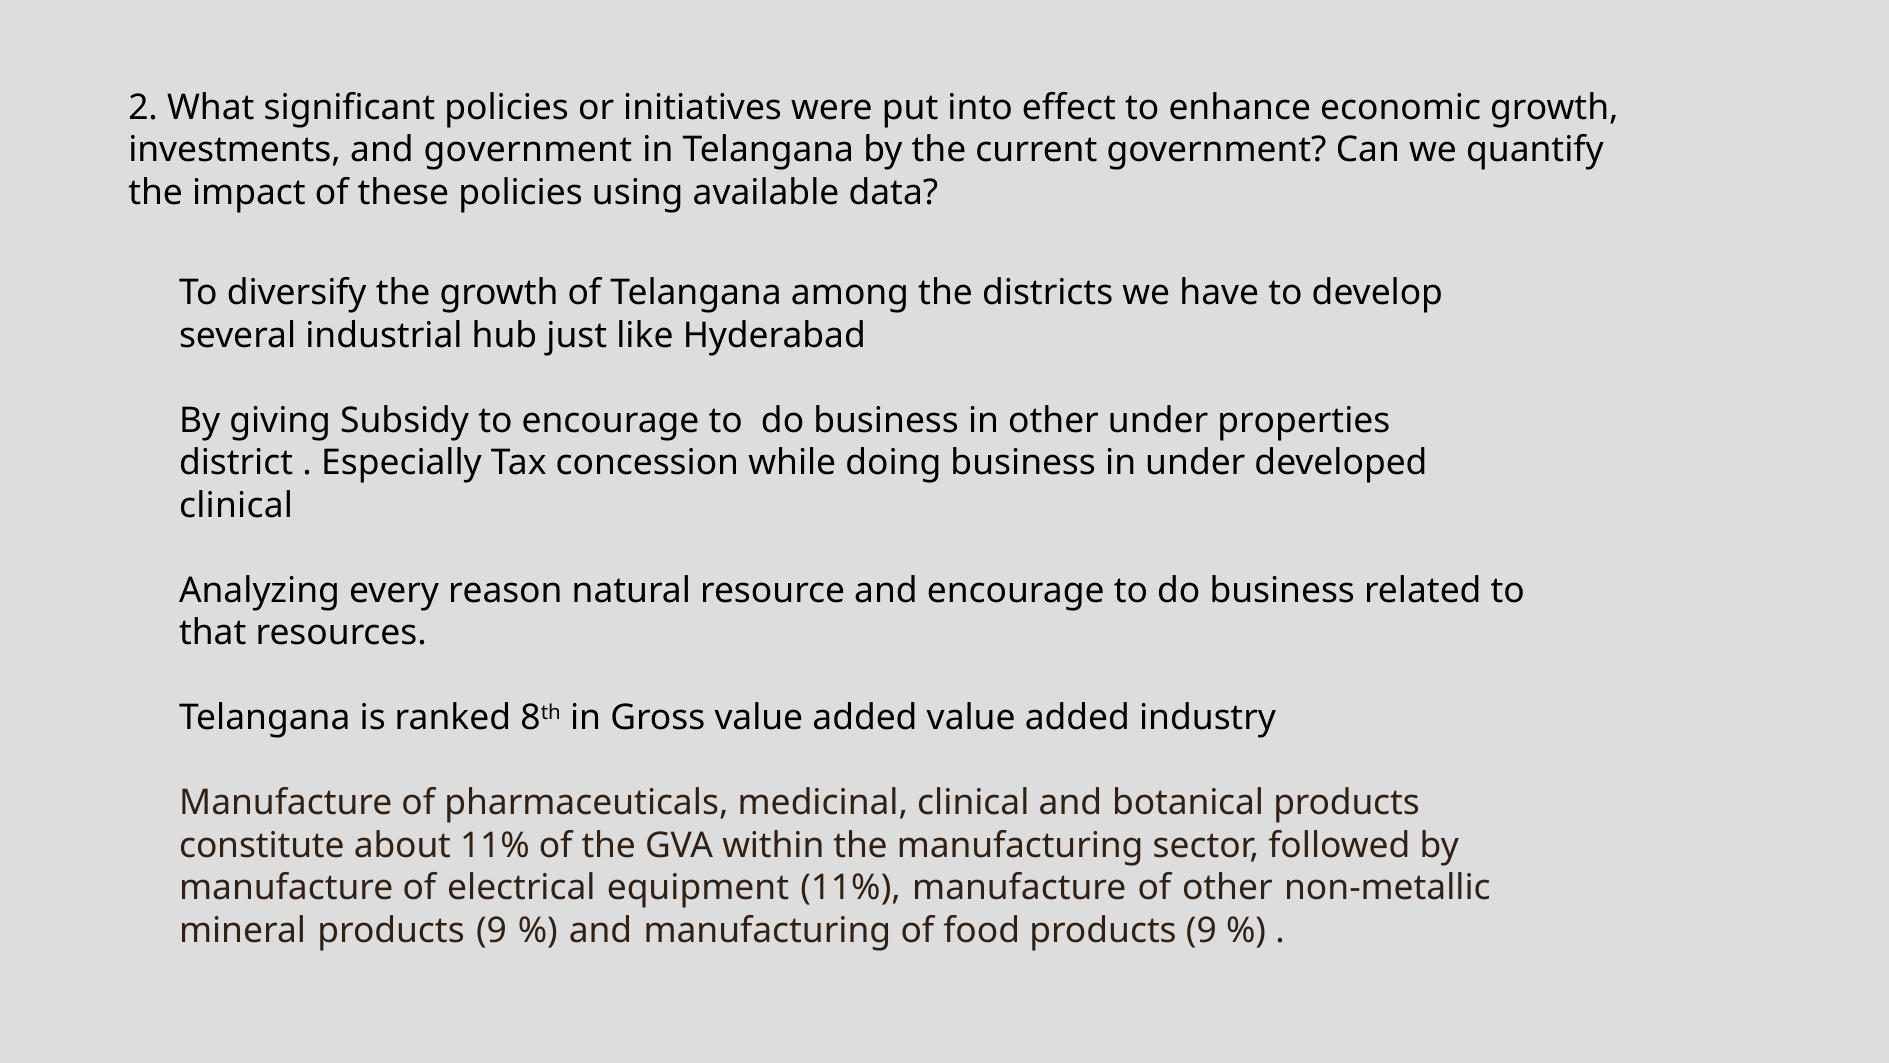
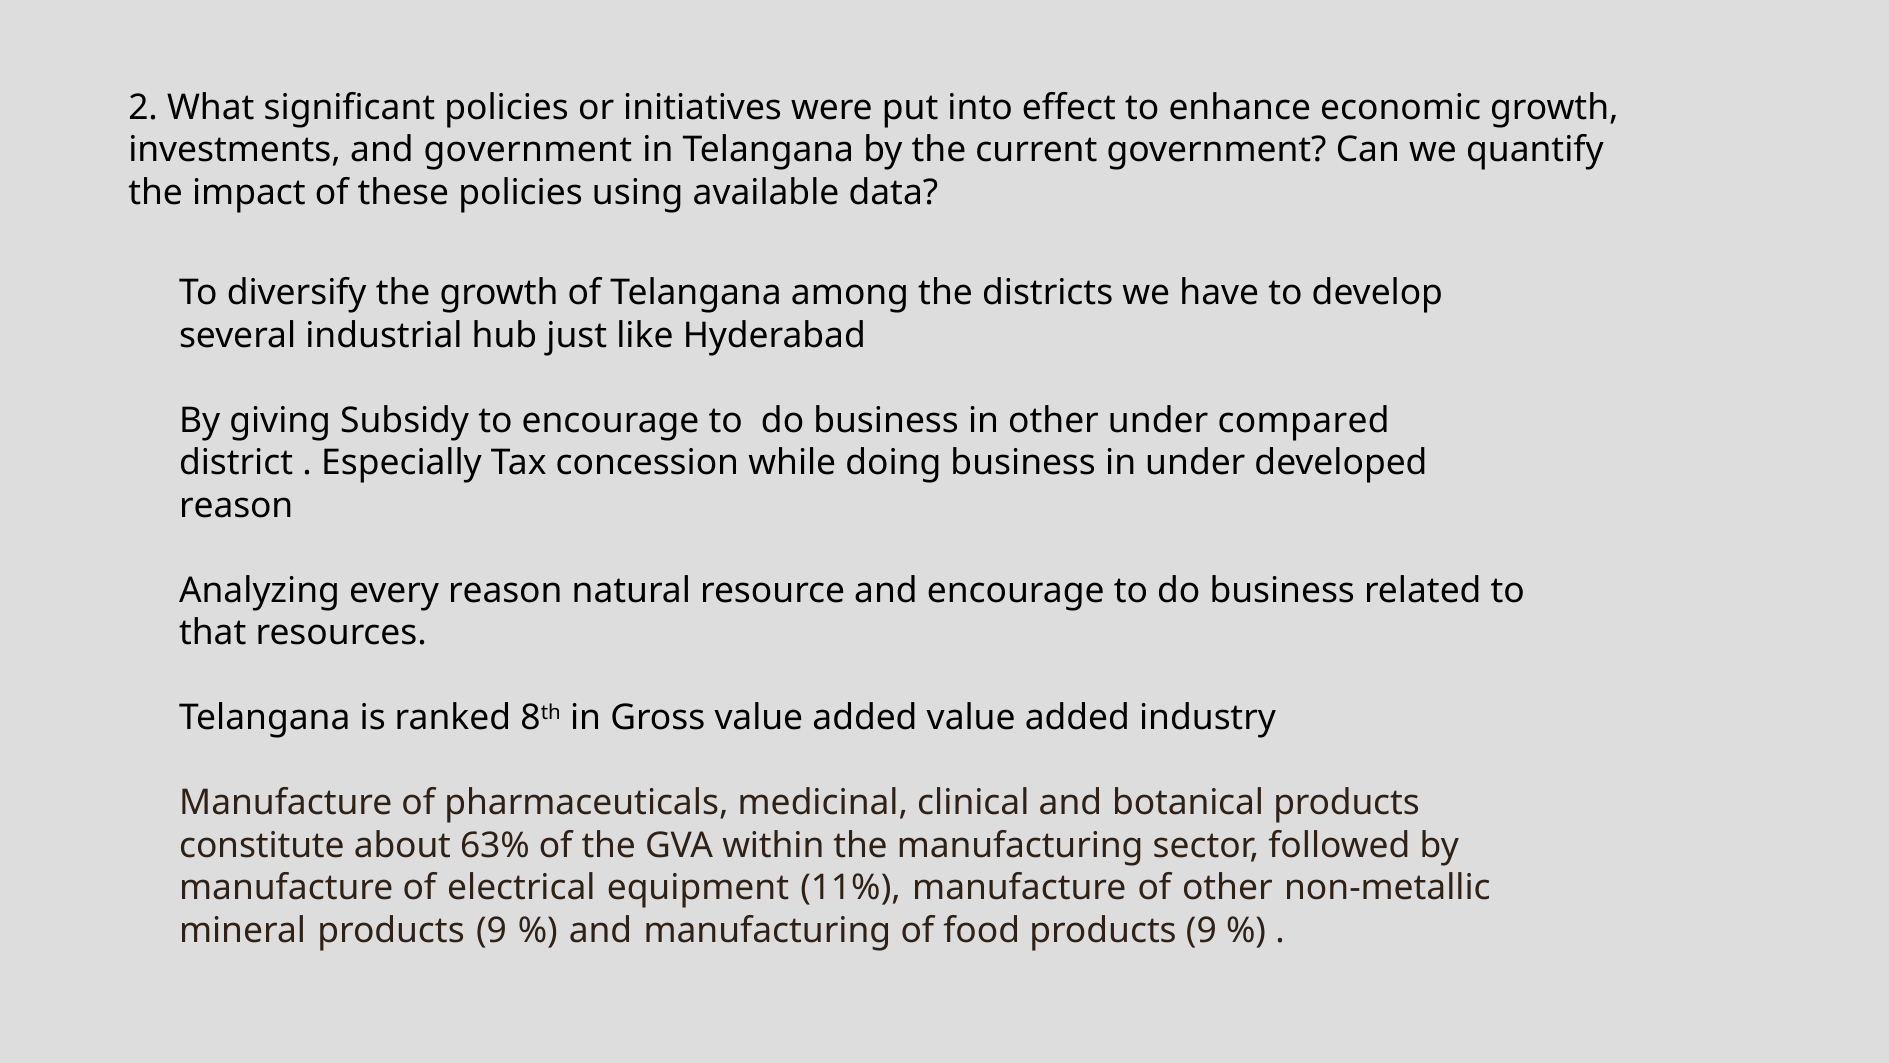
properties: properties -> compared (1304, 420)
clinical: clinical -> reason (236, 505)
about 11%: 11% -> 63% (495, 845)
